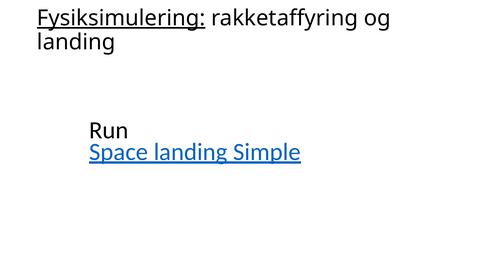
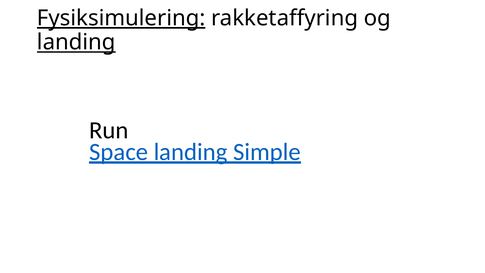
landing underline: none -> present (76, 42)
